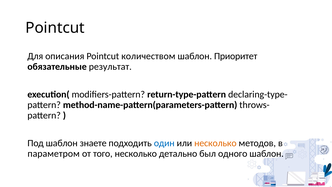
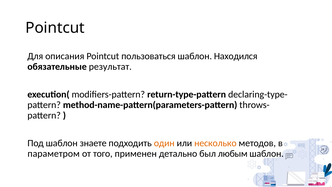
количеством: количеством -> пользоваться (148, 56)
Приоритет: Приоритет -> Находился (236, 56)
один colour: blue -> orange (164, 143)
того несколько: несколько -> применен (136, 153)
одного: одного -> любым (233, 153)
